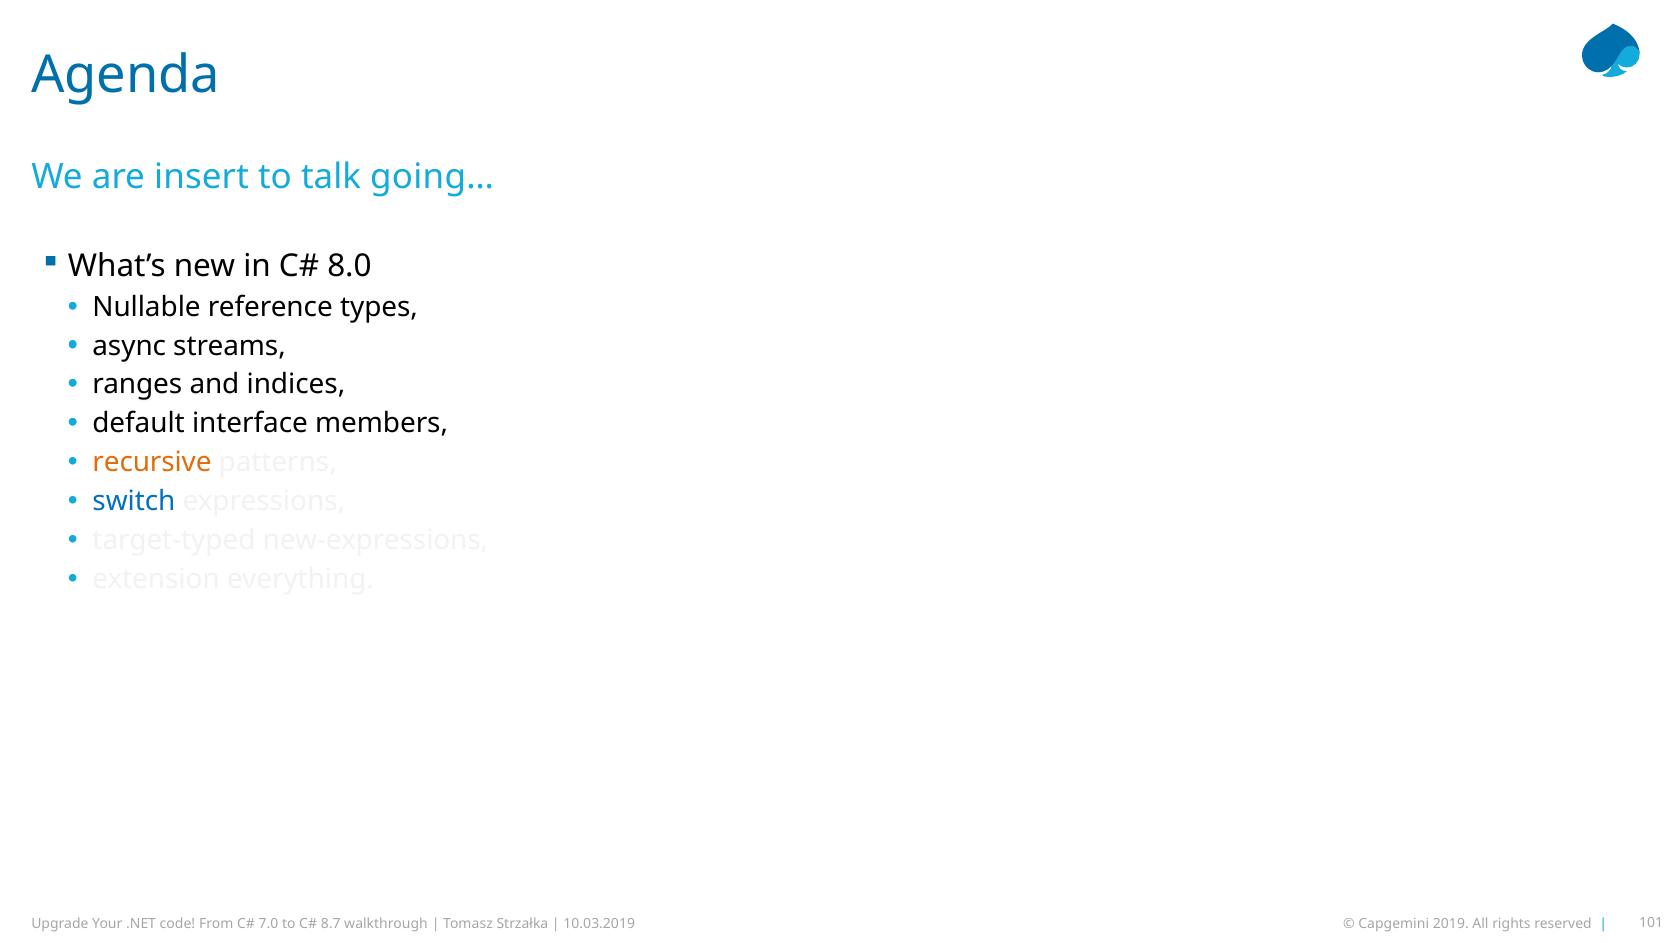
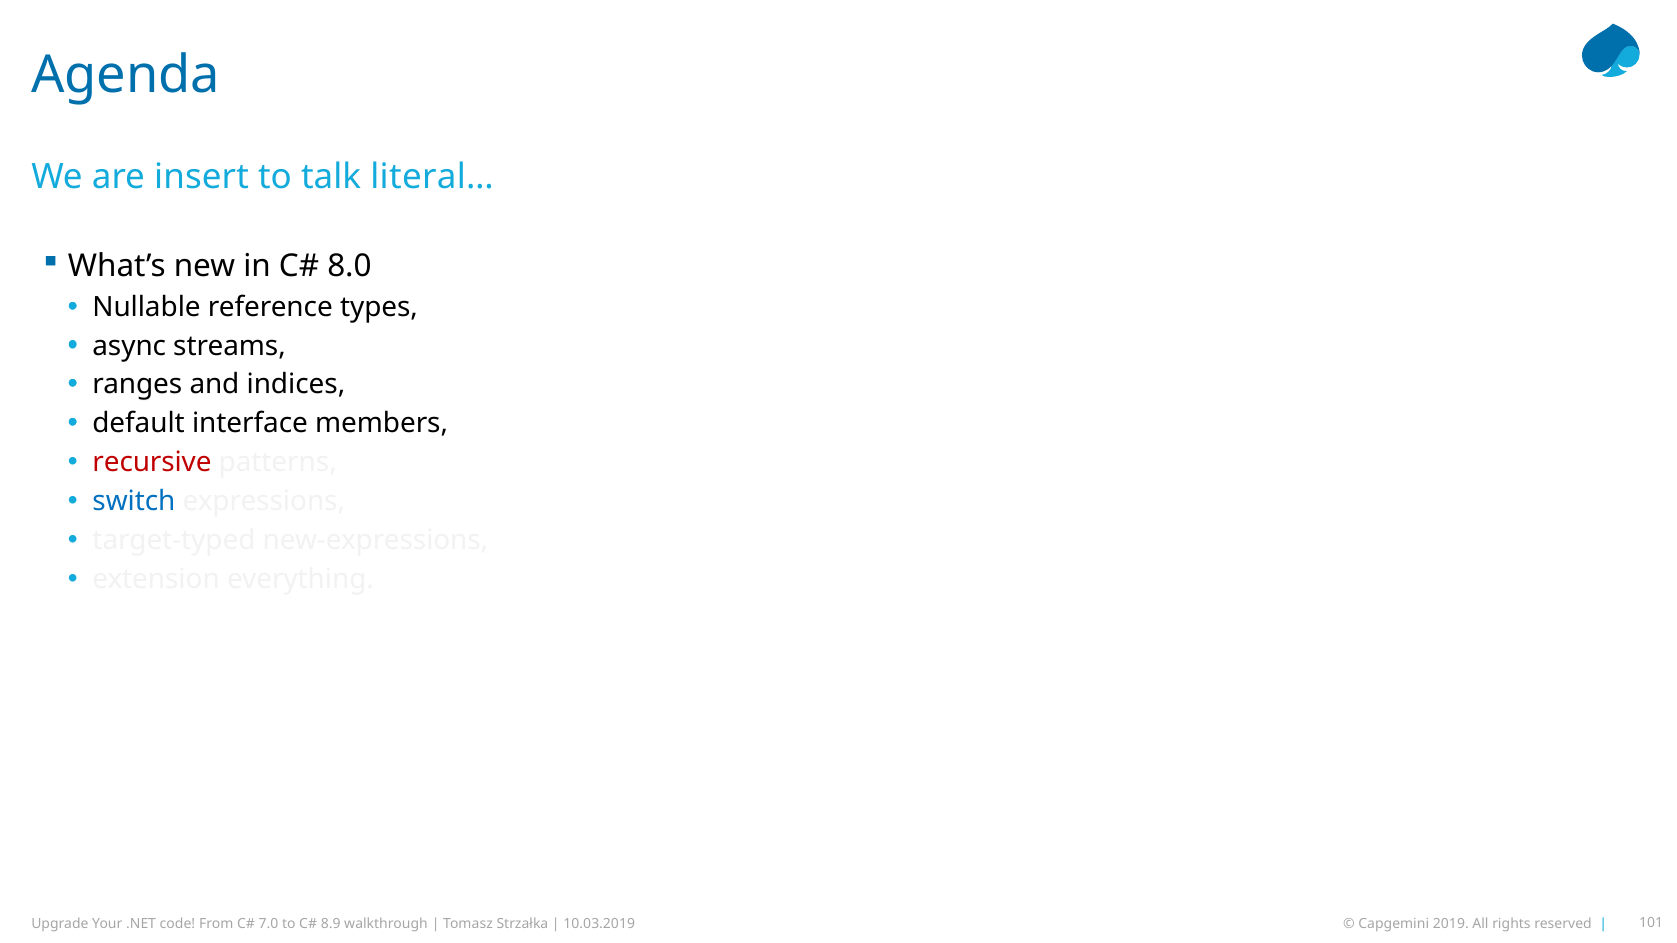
going…: going… -> literal… (432, 177)
recursive colour: orange -> red (152, 463)
8.7: 8.7 -> 8.9 (331, 924)
